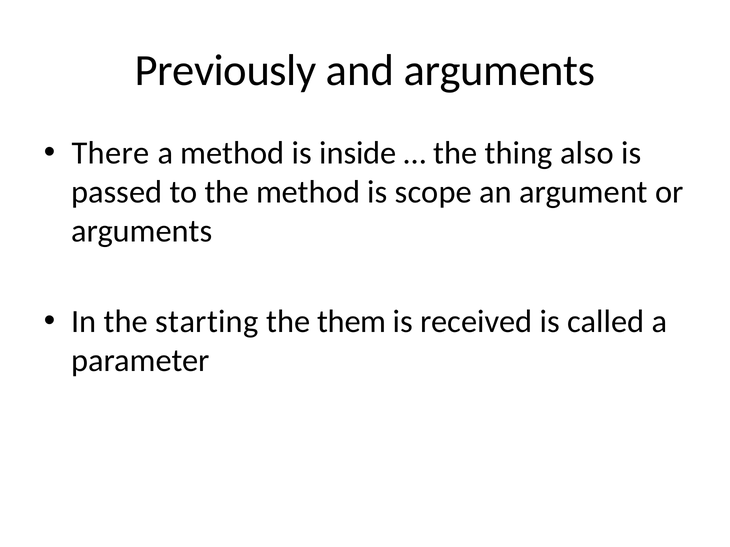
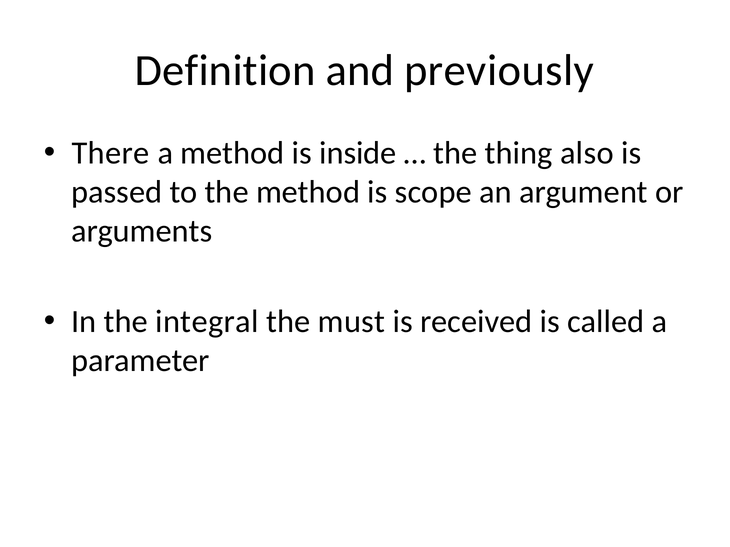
Previously: Previously -> Definition (225, 71)
and arguments: arguments -> previously (499, 71)
starting: starting -> integral (207, 322)
them: them -> must (352, 322)
